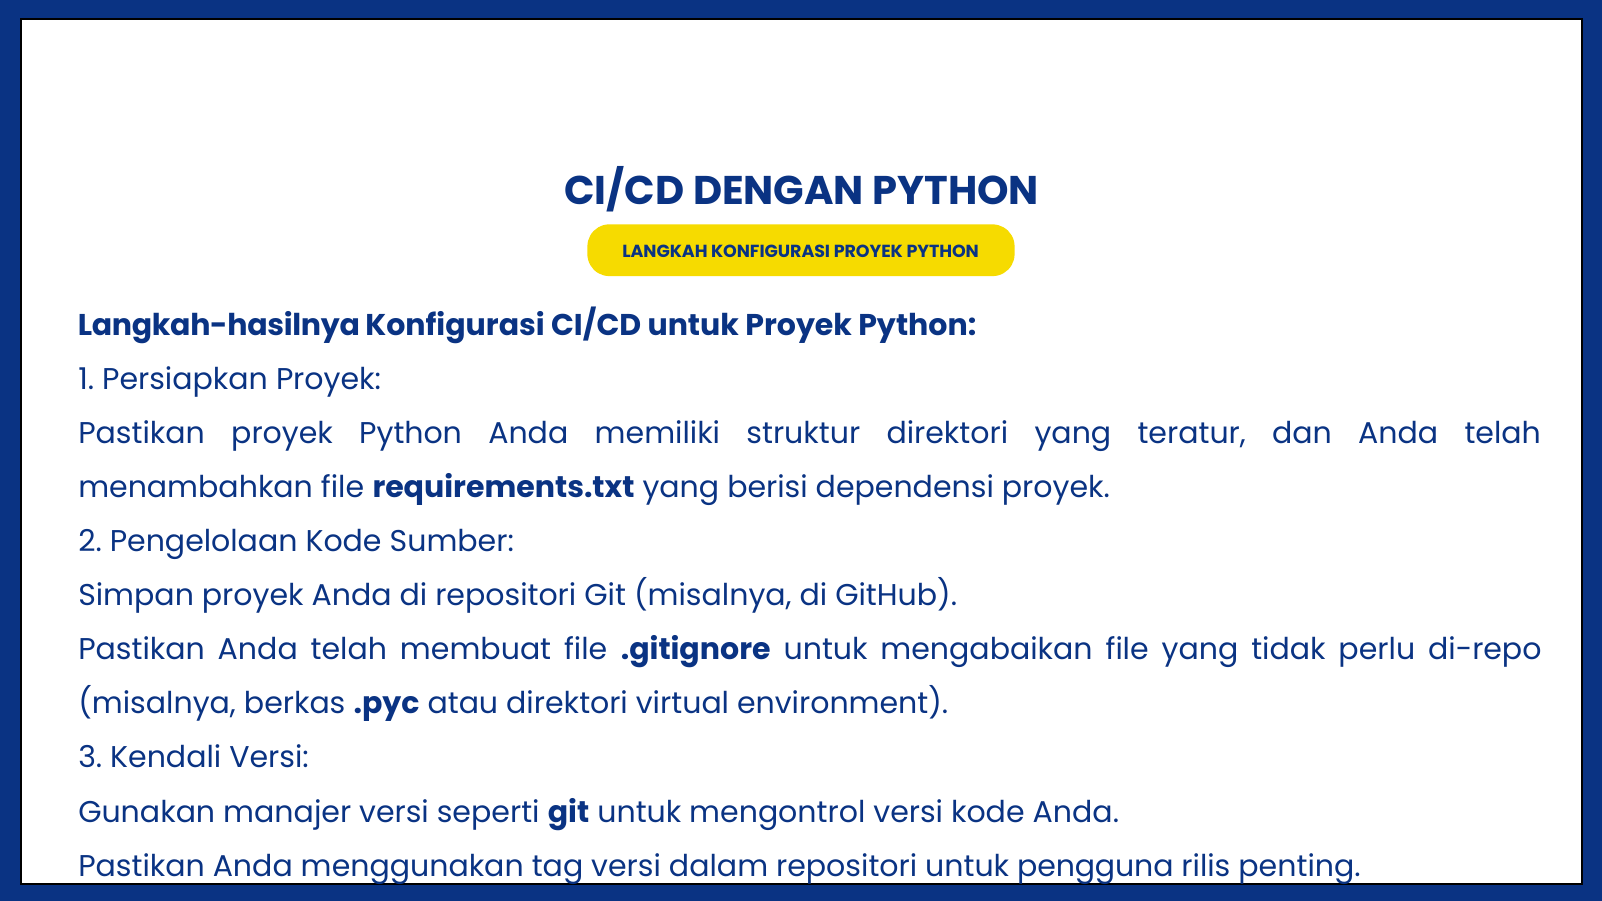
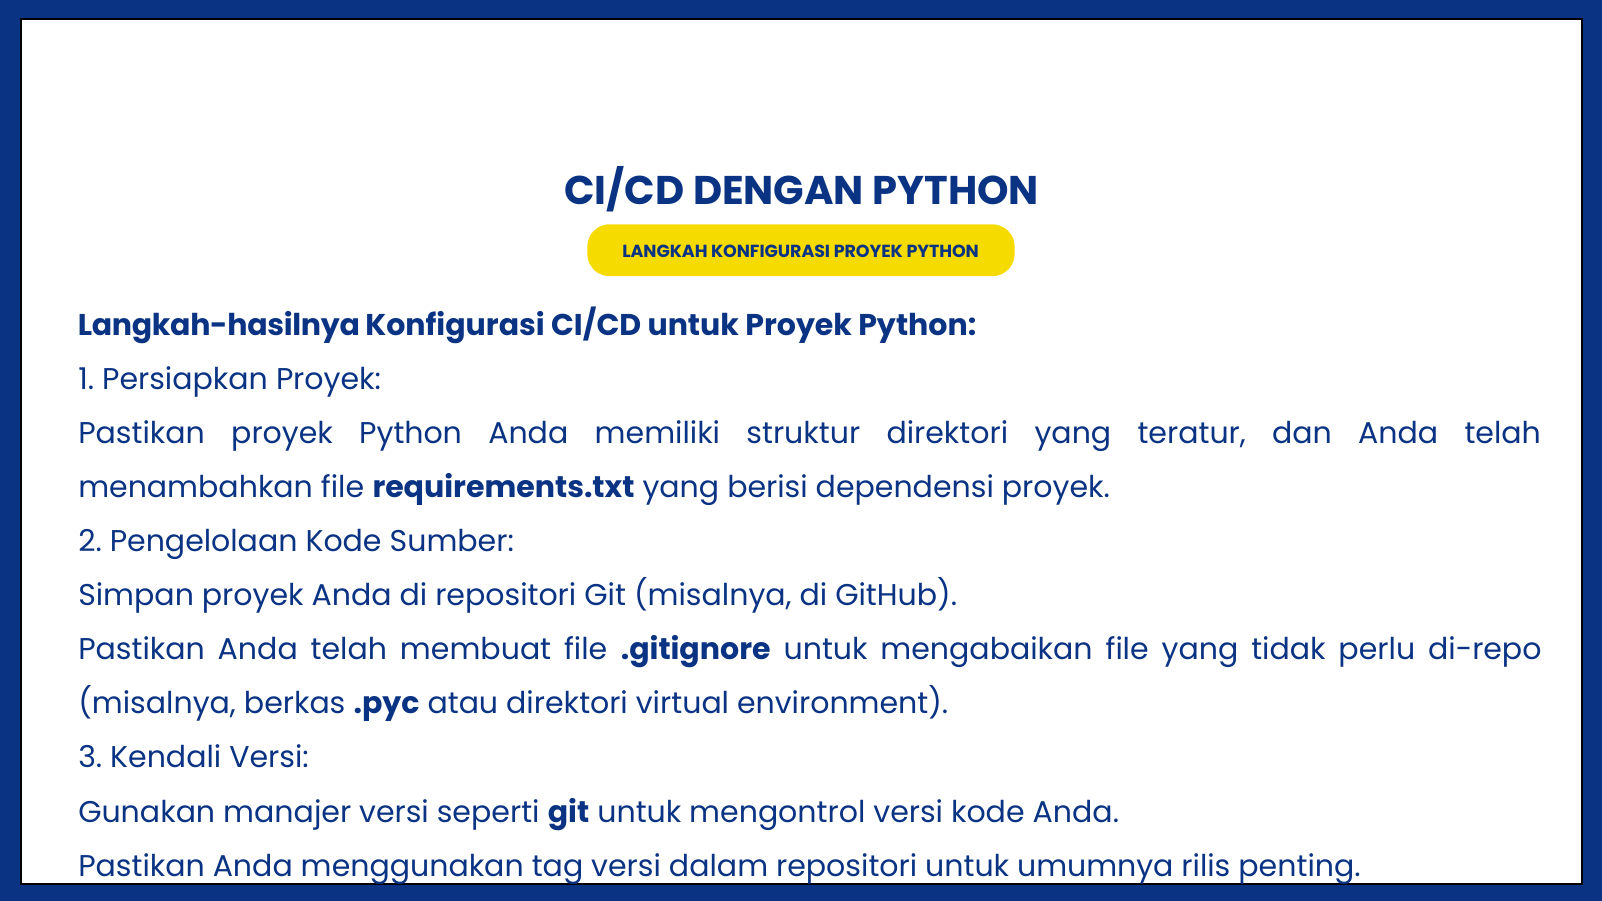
pengguna: pengguna -> umumnya (1095, 866)
